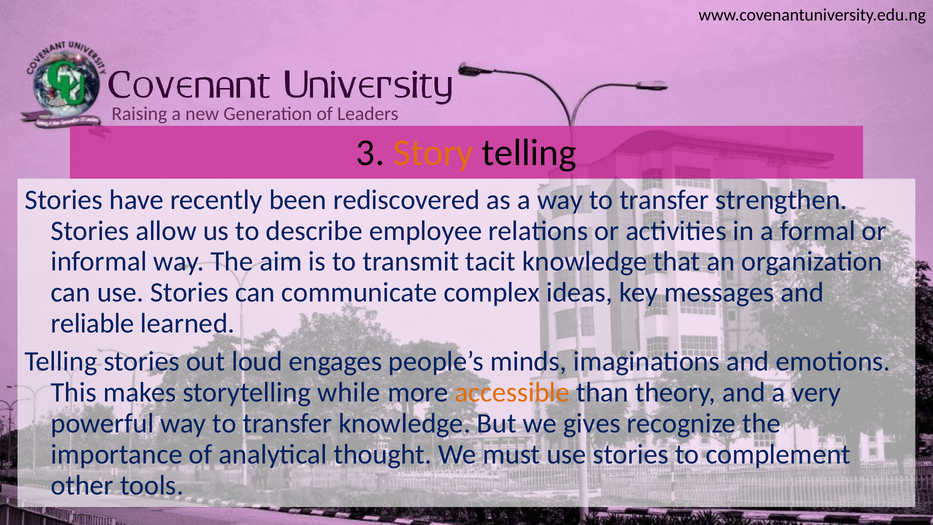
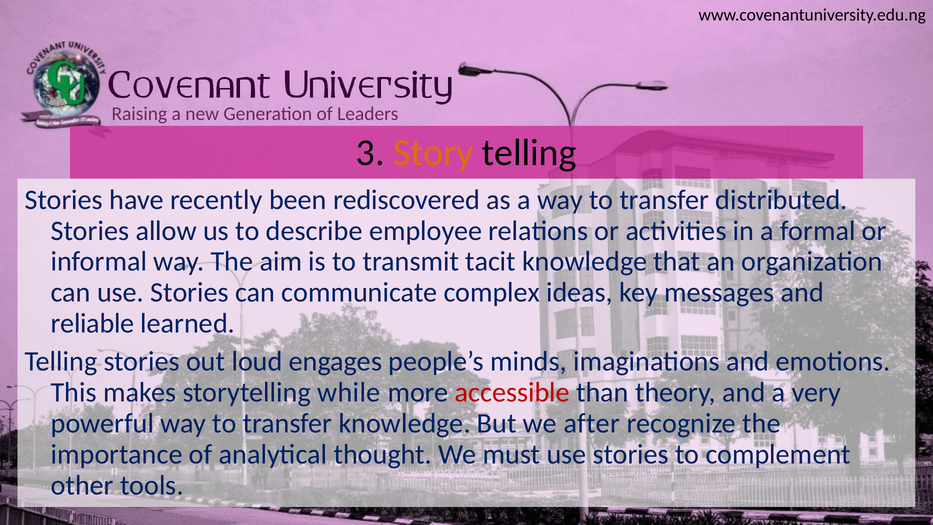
strengthen: strengthen -> distributed (781, 200)
accessible colour: orange -> red (512, 392)
gives: gives -> after (592, 423)
